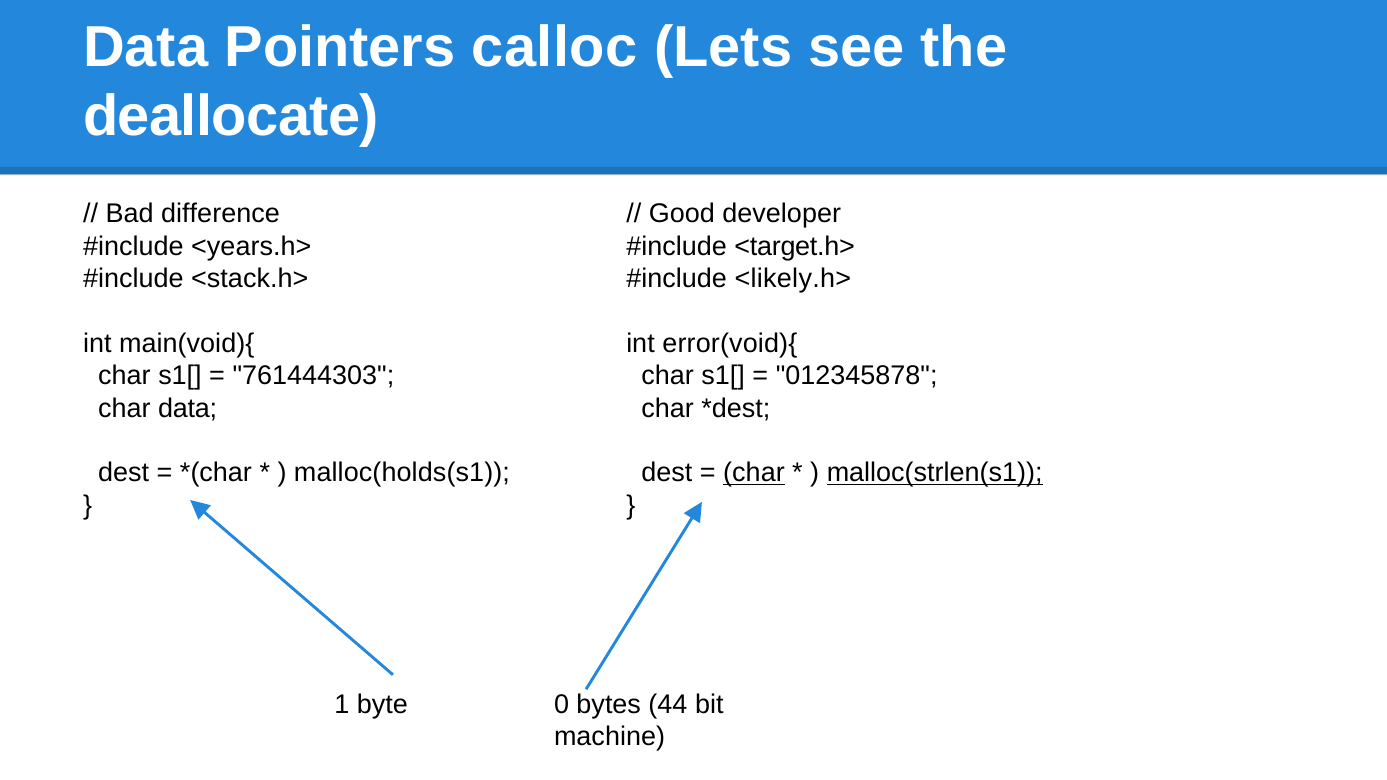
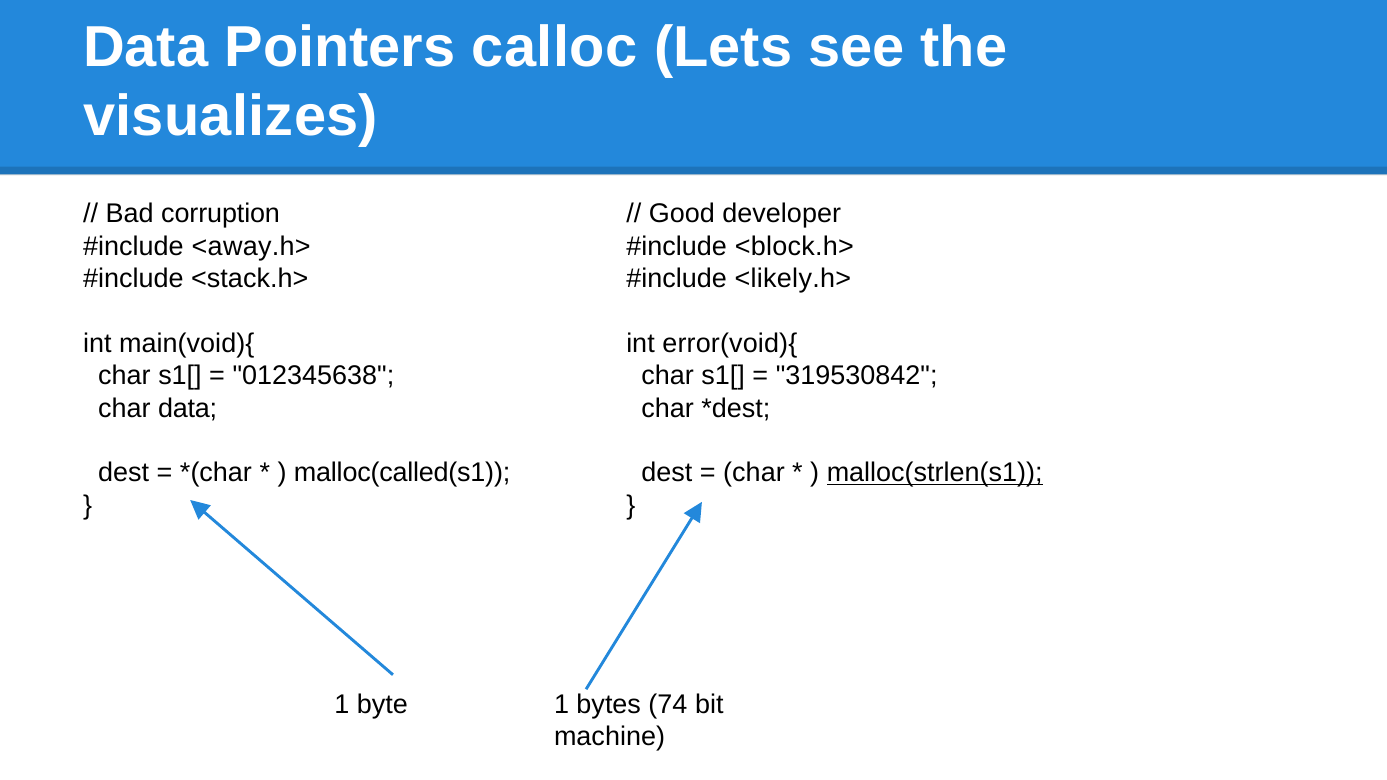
deallocate: deallocate -> visualizes (231, 117)
difference: difference -> corruption (221, 214)
<years.h>: <years.h> -> <away.h> (251, 246)
<target.h>: <target.h> -> <block.h> (794, 246)
761444303: 761444303 -> 012345638 (313, 376)
012345878: 012345878 -> 319530842 (857, 376)
malloc(holds(s1: malloc(holds(s1 -> malloc(called(s1 (402, 473)
char underline: present -> none (754, 473)
byte 0: 0 -> 1 (562, 705)
44: 44 -> 74 (668, 705)
